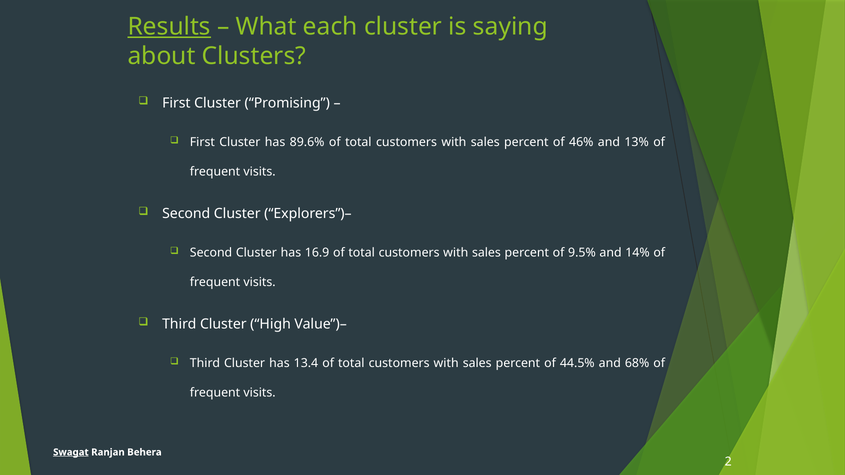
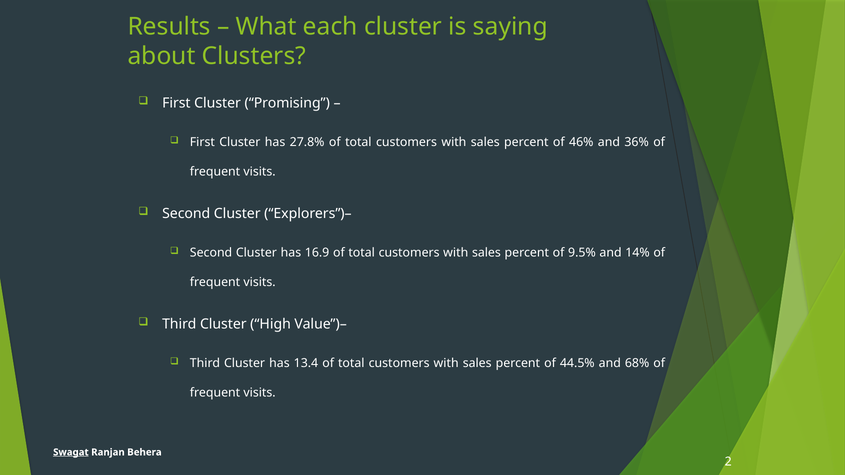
Results underline: present -> none (169, 27)
89.6%: 89.6% -> 27.8% (307, 142)
13%: 13% -> 36% (637, 142)
